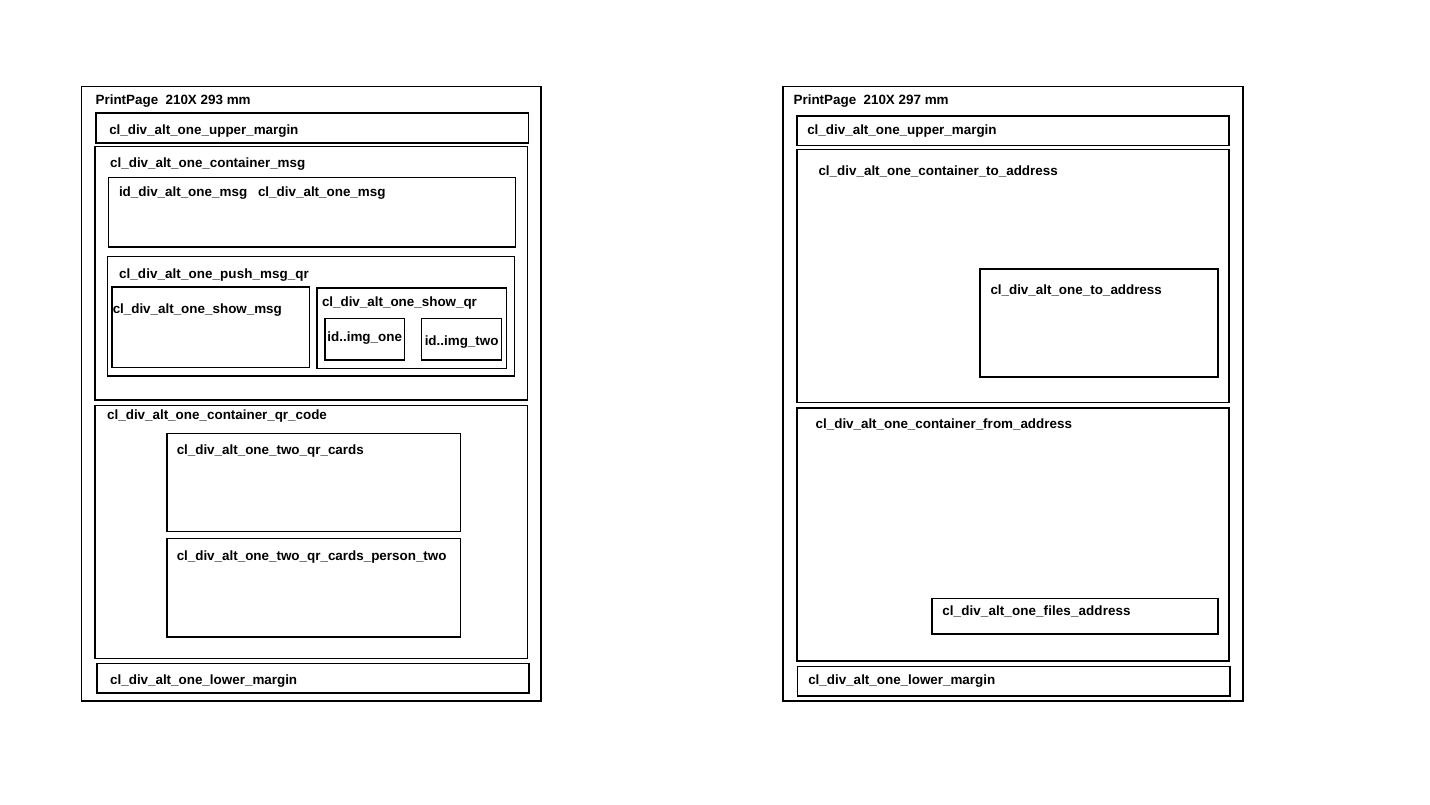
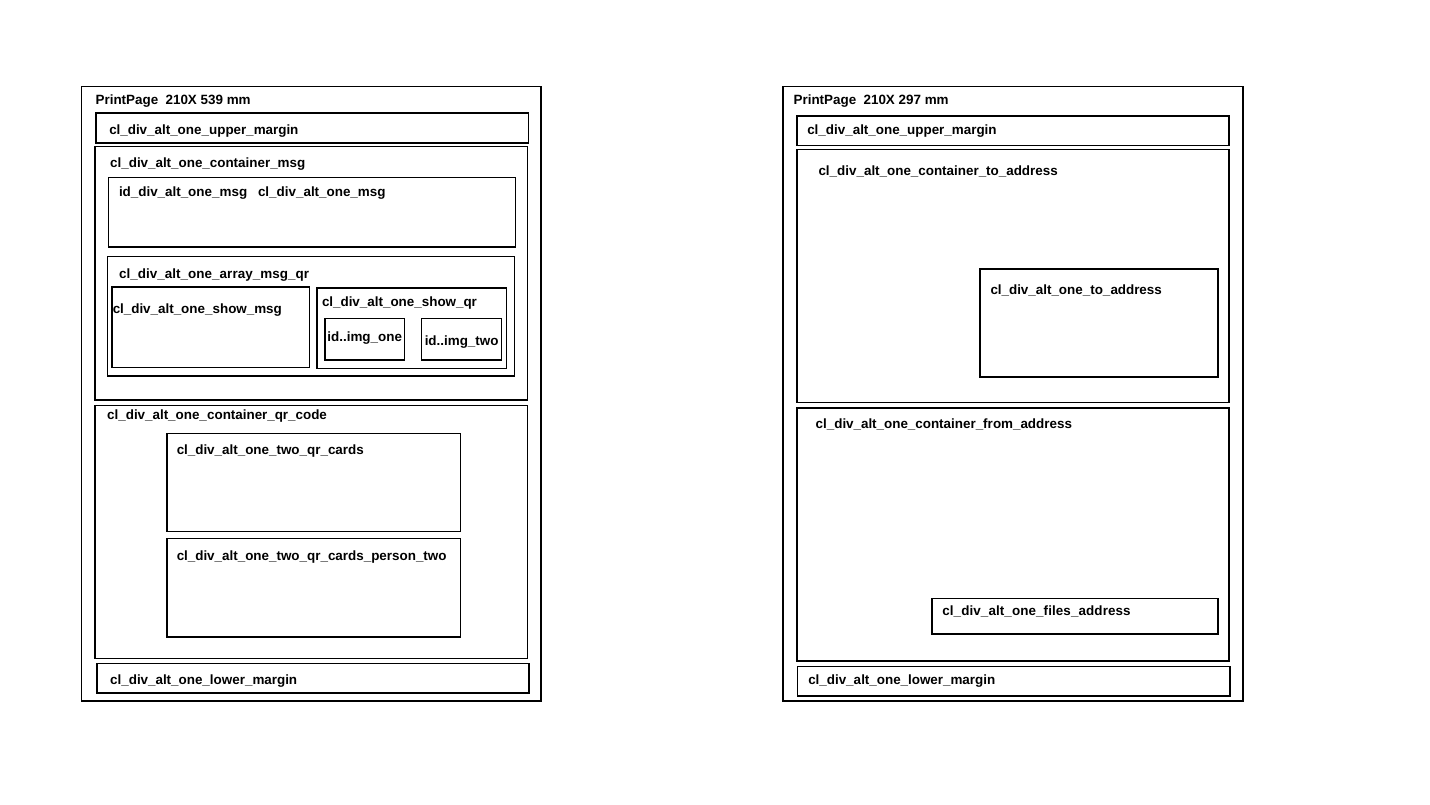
293: 293 -> 539 (212, 100)
cl_div_alt_one_push_msg_qr: cl_div_alt_one_push_msg_qr -> cl_div_alt_one_array_msg_qr (214, 274)
